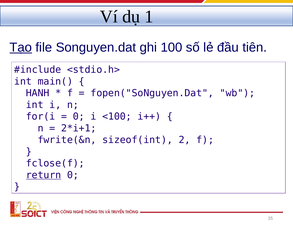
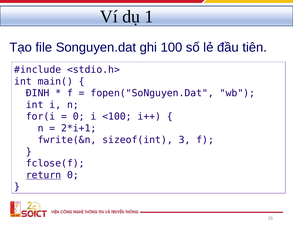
Tạo underline: present -> none (21, 48)
HANH: HANH -> ĐINH (38, 93)
2: 2 -> 3 (185, 140)
